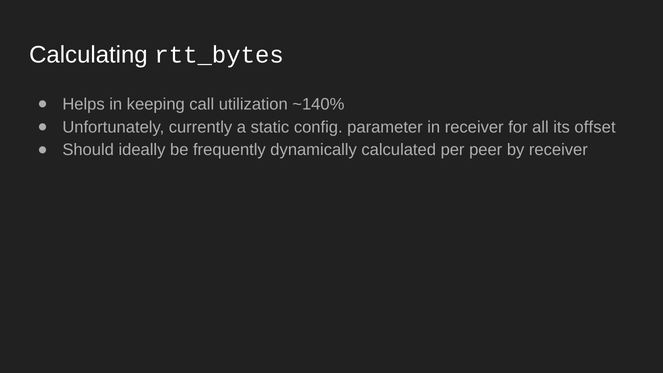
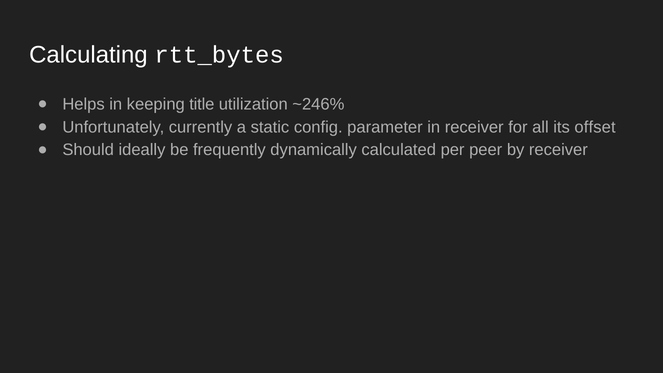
call: call -> title (202, 104)
~140%: ~140% -> ~246% (318, 104)
